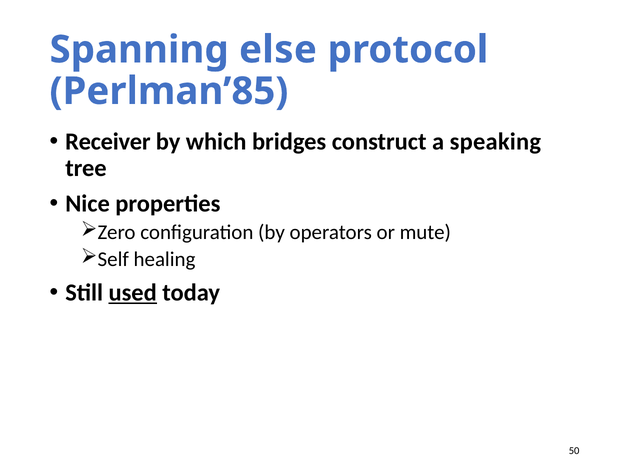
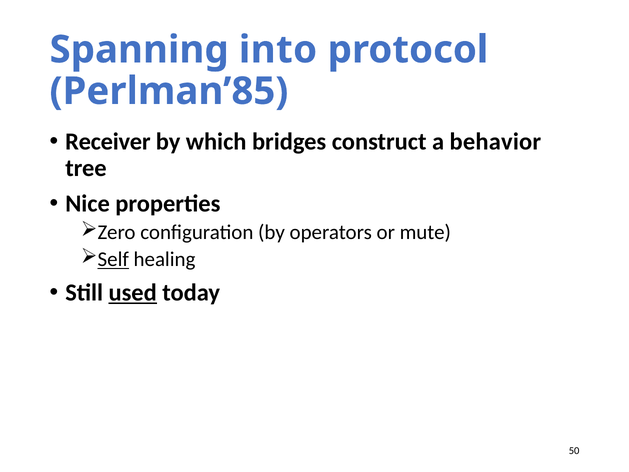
else: else -> into (278, 50)
speaking: speaking -> behavior (495, 142)
Self underline: none -> present (113, 259)
